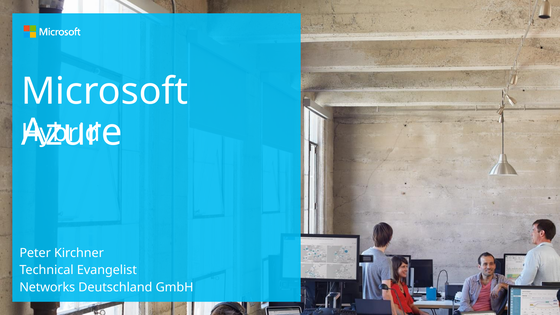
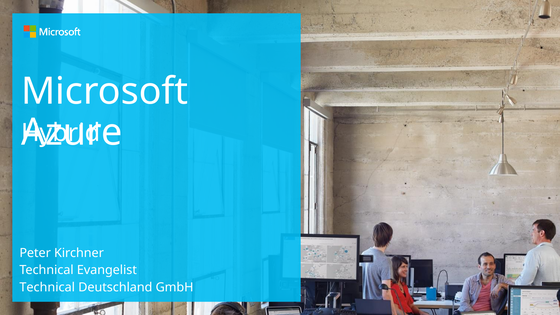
Networks: Networks -> Technical (47, 287)
